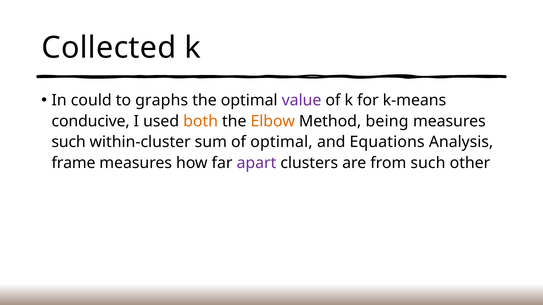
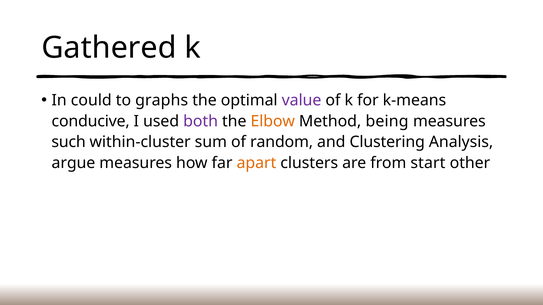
Collected: Collected -> Gathered (109, 48)
both colour: orange -> purple (201, 121)
of optimal: optimal -> random (282, 142)
Equations: Equations -> Clustering (387, 142)
frame: frame -> argue (73, 163)
apart colour: purple -> orange (256, 163)
from such: such -> start (428, 163)
